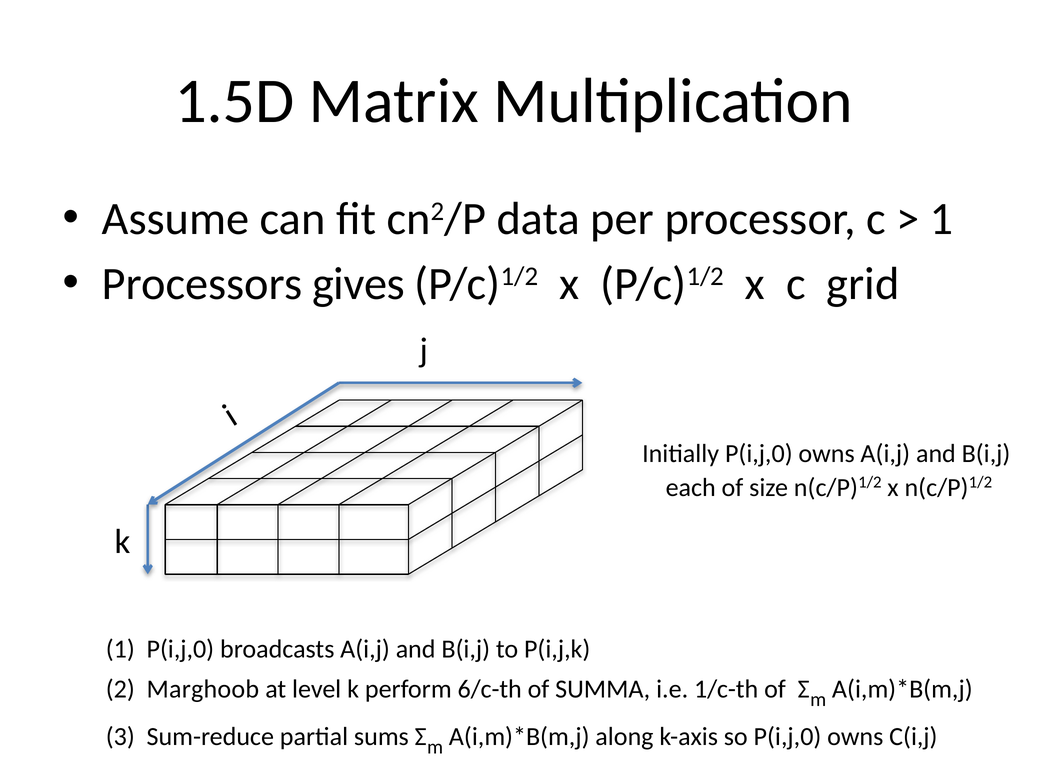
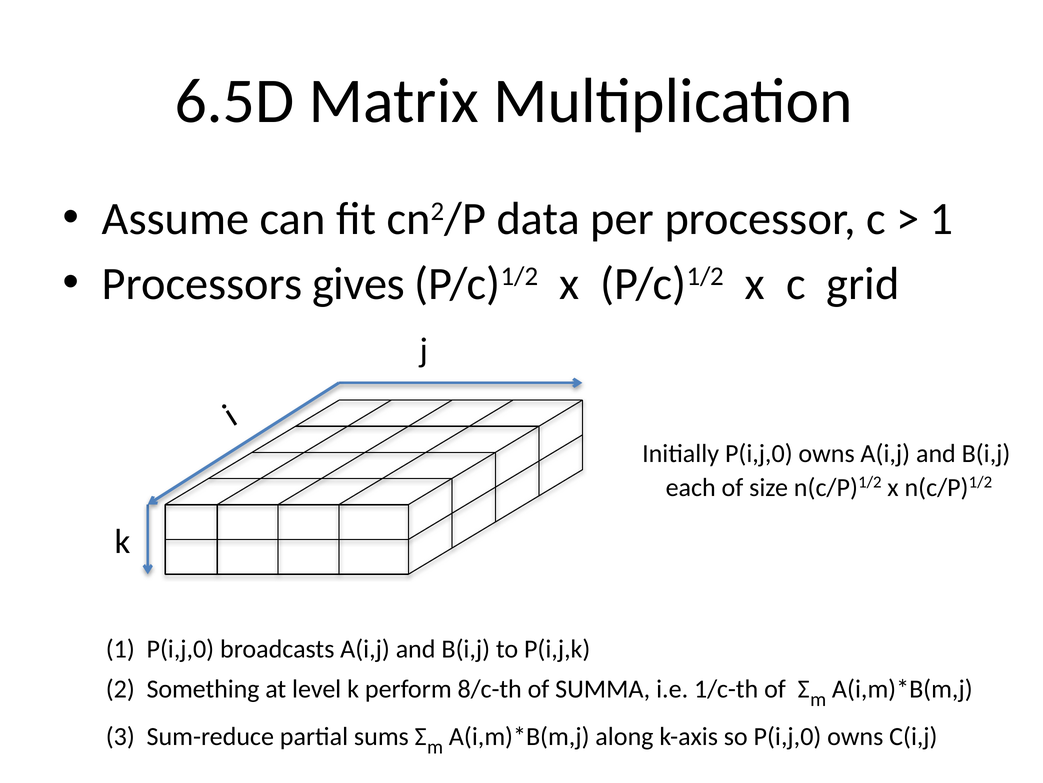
1.5D: 1.5D -> 6.5D (234, 101)
Marghoob: Marghoob -> Something (203, 688)
6/c-th: 6/c-th -> 8/c-th (490, 688)
